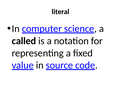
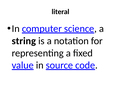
called: called -> string (24, 41)
